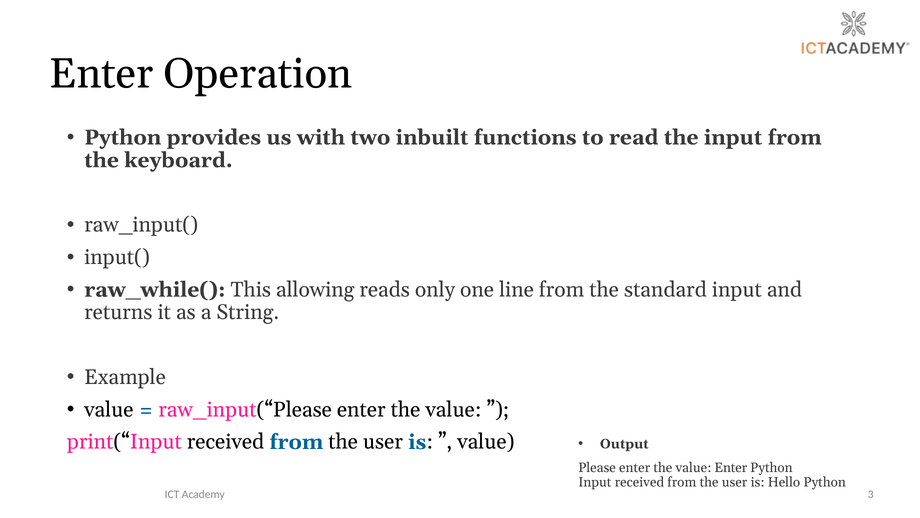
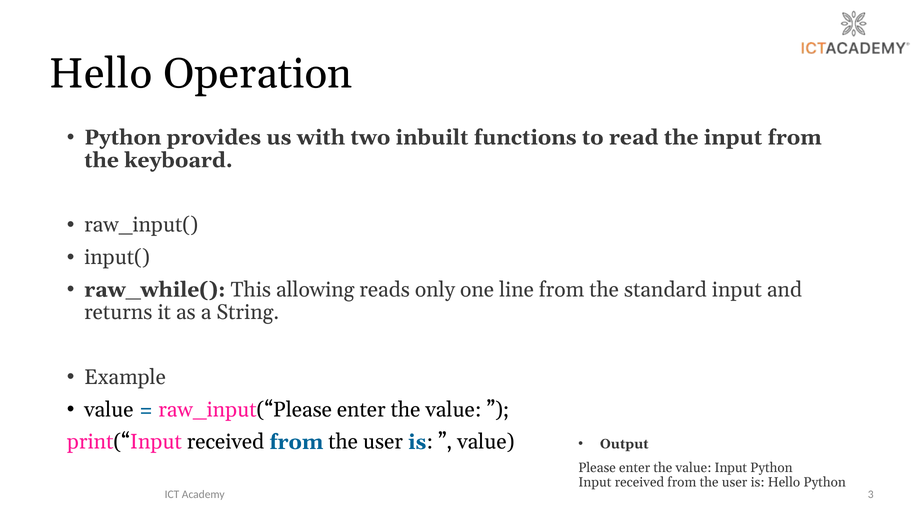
Enter: Enter -> Hello (101, 74)
value Enter: Enter -> Input (731, 468)
